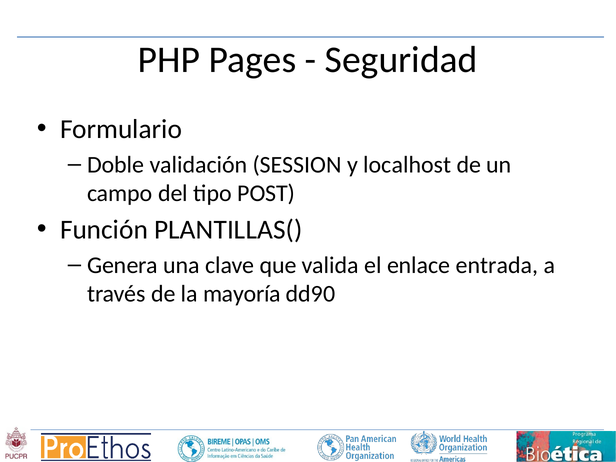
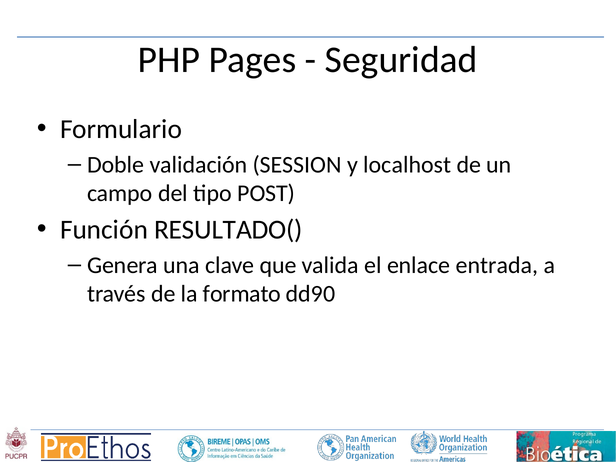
PLANTILLAS(: PLANTILLAS( -> RESULTADO( (228, 230)
mayoría: mayoría -> formato (242, 294)
